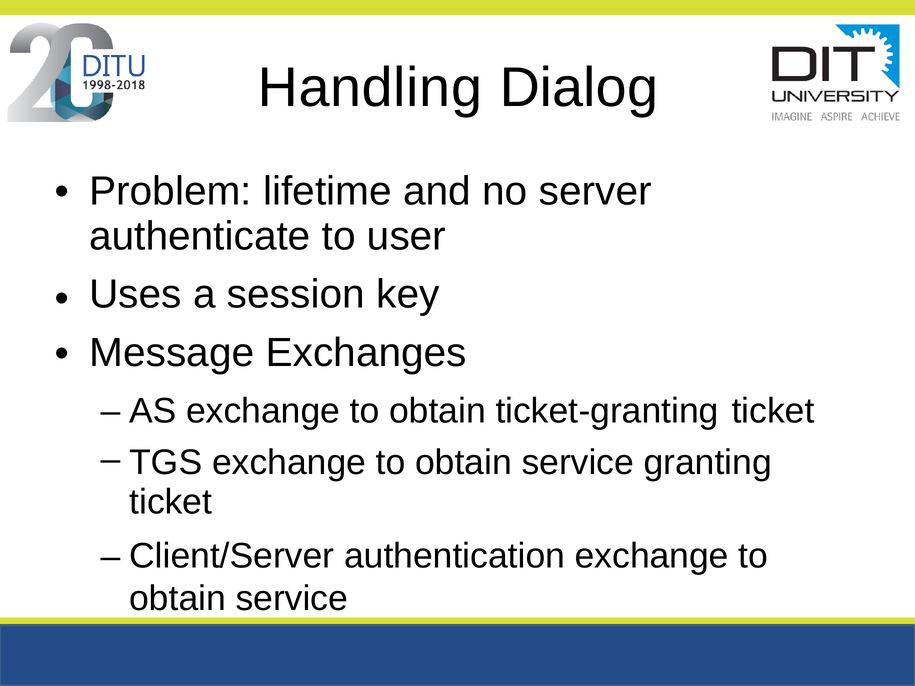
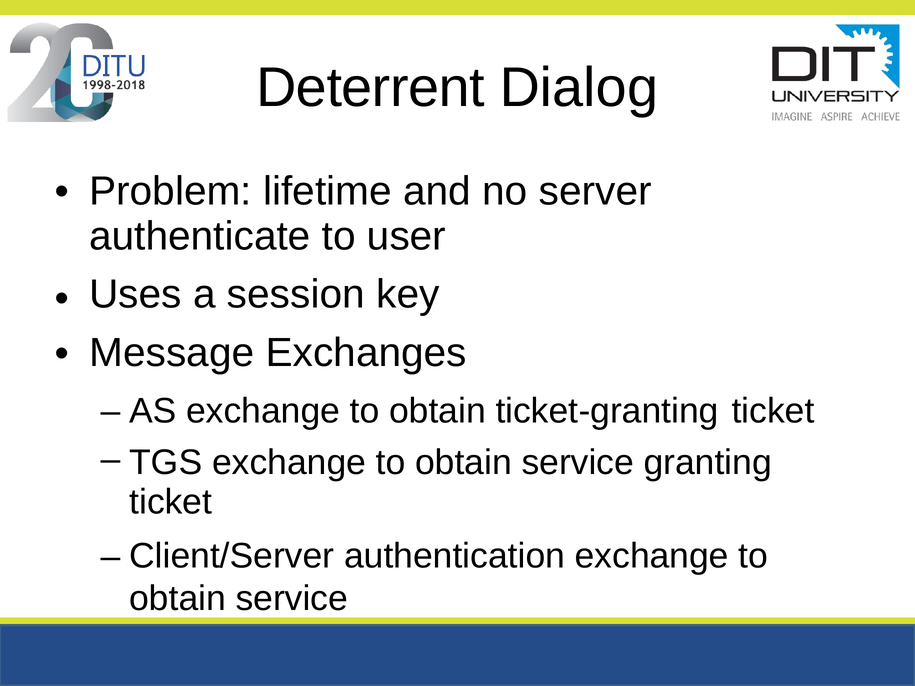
Handling: Handling -> Deterrent (370, 88)
